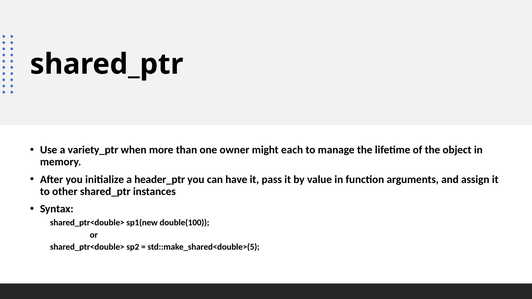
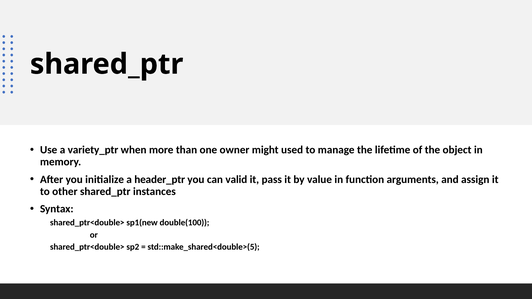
each: each -> used (292, 150)
have: have -> valid (236, 180)
